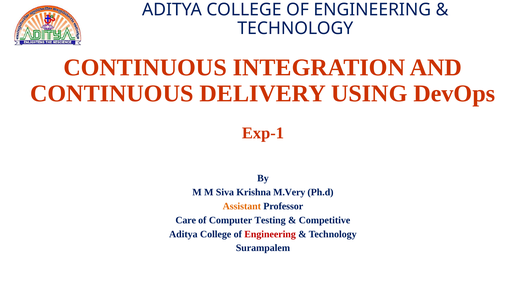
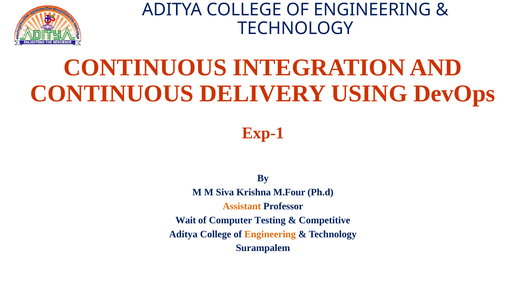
M.Very: M.Very -> M.Four (289, 192)
Care: Care -> Wait (186, 220)
Engineering colour: red -> orange (270, 234)
